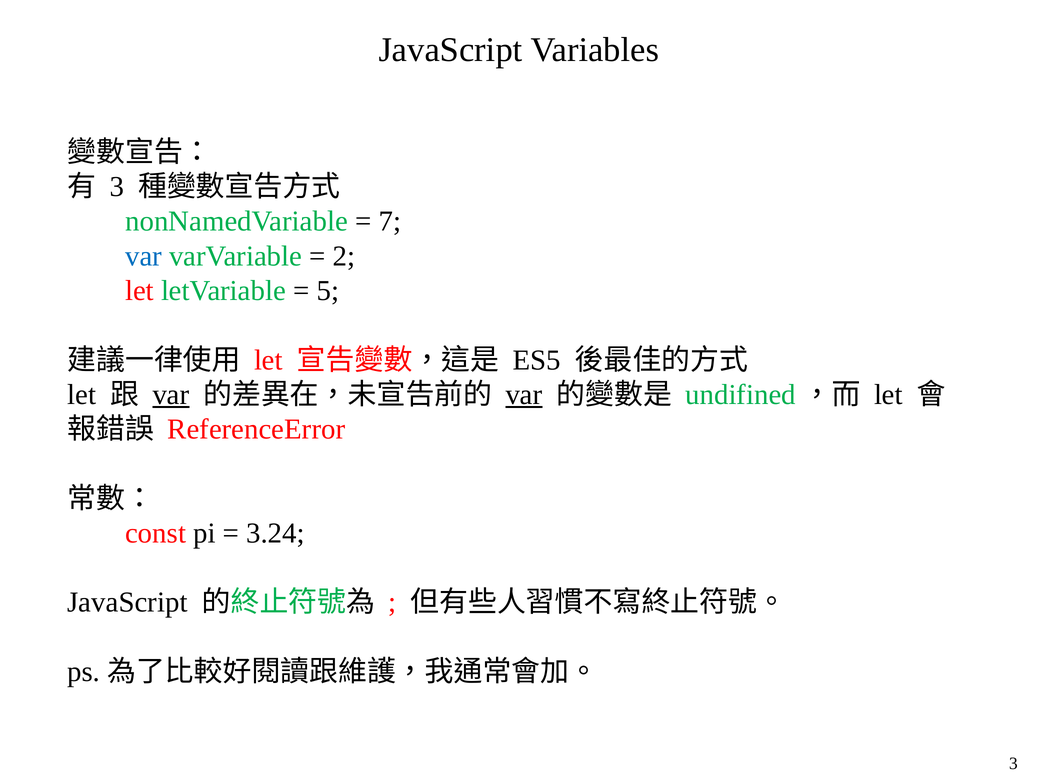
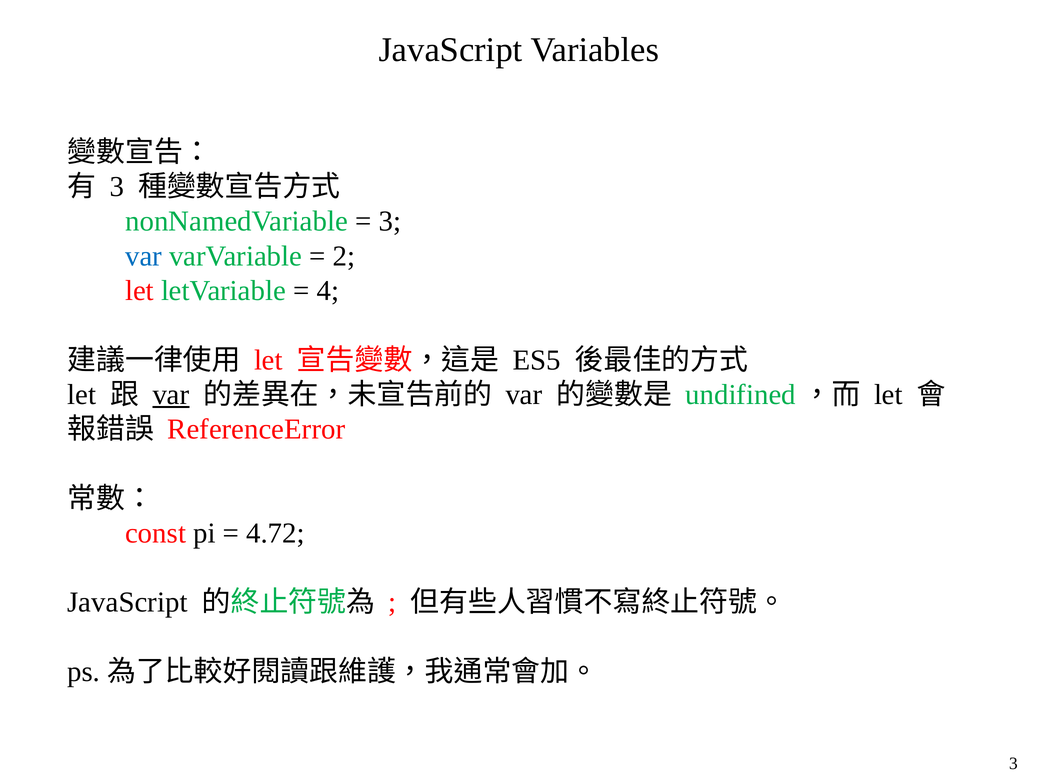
7: 7 -> 3 (390, 221)
5: 5 -> 4 (328, 291)
var underline: present -> none (524, 394)
3.24: 3.24 -> 4.72 (276, 533)
